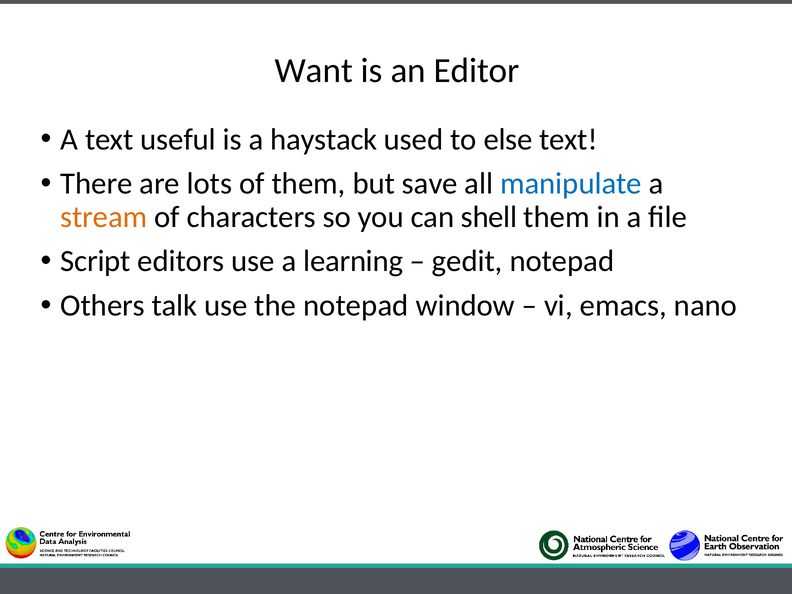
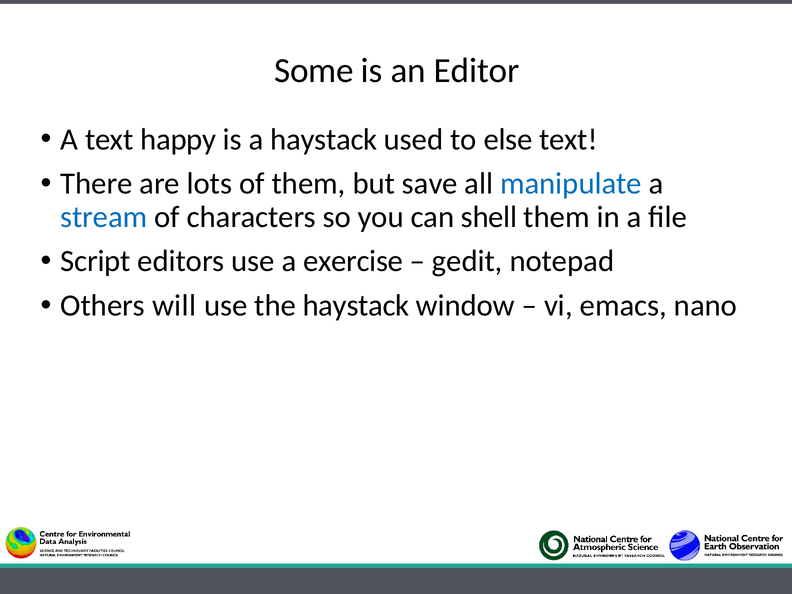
Want: Want -> Some (314, 71)
useful: useful -> happy (178, 139)
stream colour: orange -> blue (104, 217)
learning: learning -> exercise (353, 261)
talk: talk -> will (174, 306)
the notepad: notepad -> haystack (356, 306)
